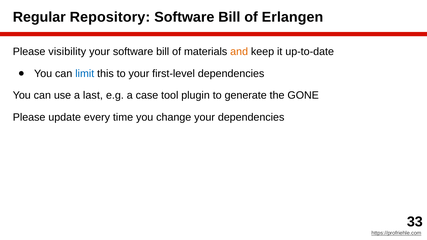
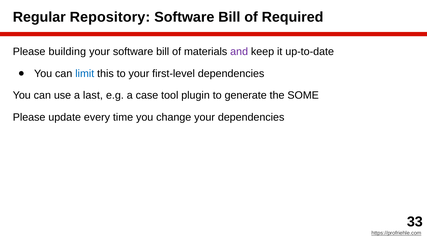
Erlangen: Erlangen -> Required (293, 17)
visibility: visibility -> building (67, 52)
and colour: orange -> purple (239, 52)
GONE: GONE -> SOME (303, 95)
